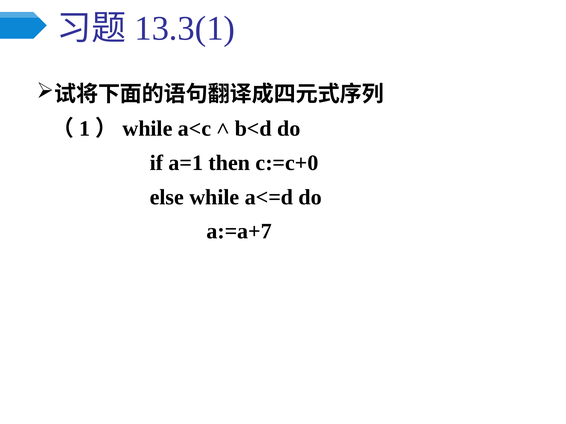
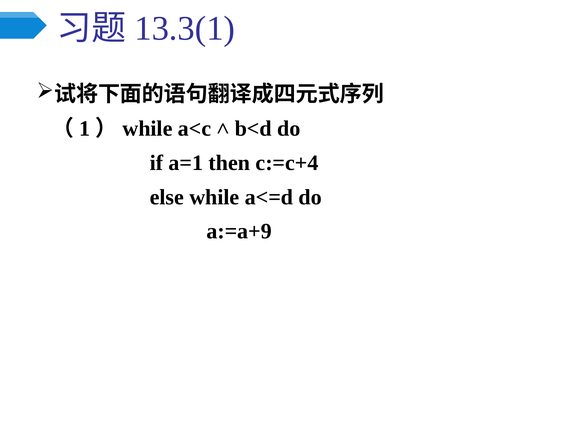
c:=c+0: c:=c+0 -> c:=c+4 (287, 163)
a:=a+7: a:=a+7 -> a:=a+9 (239, 232)
